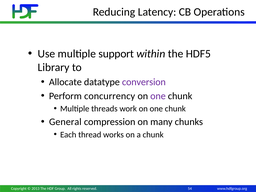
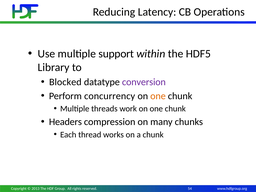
Allocate: Allocate -> Blocked (65, 82)
one colour: purple -> orange (158, 96)
General: General -> Headers (65, 122)
